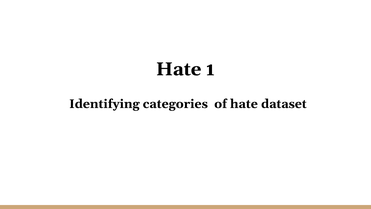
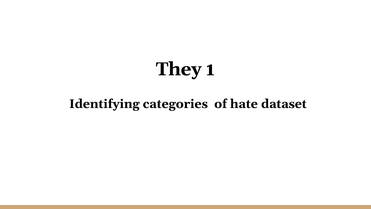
Hate: Hate -> They (179, 69)
